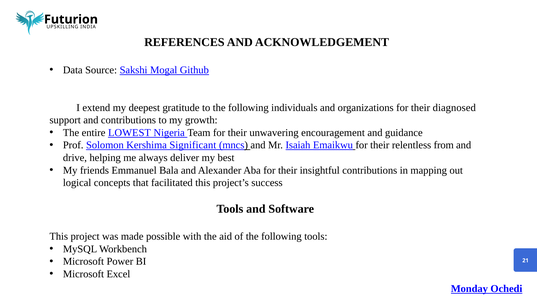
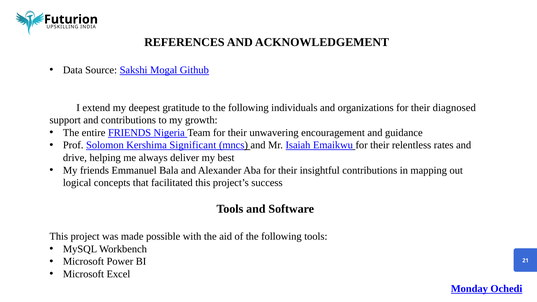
entire LOWEST: LOWEST -> FRIENDS (130, 133)
from: from -> rates (444, 145)
